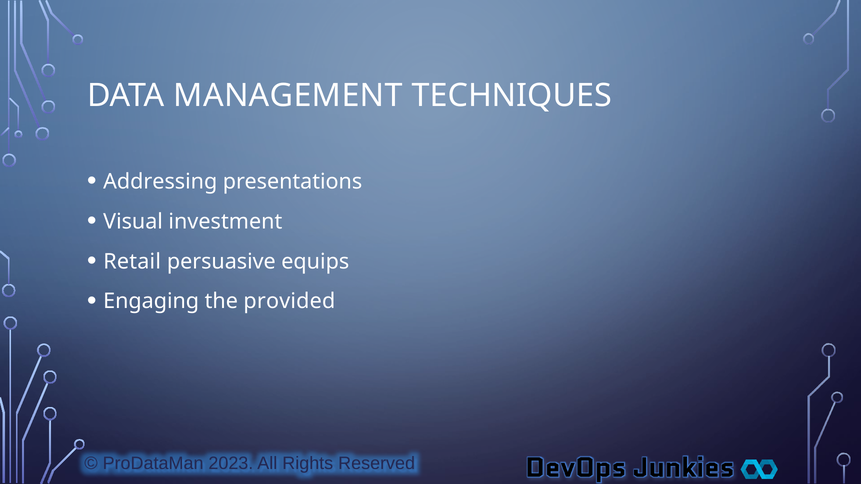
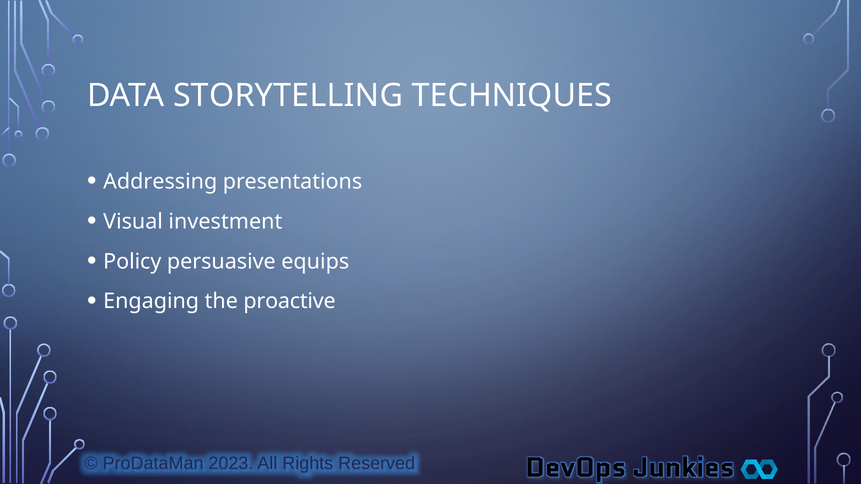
MANAGEMENT: MANAGEMENT -> STORYTELLING (288, 96)
Retail: Retail -> Policy (132, 262)
provided: provided -> proactive (290, 302)
